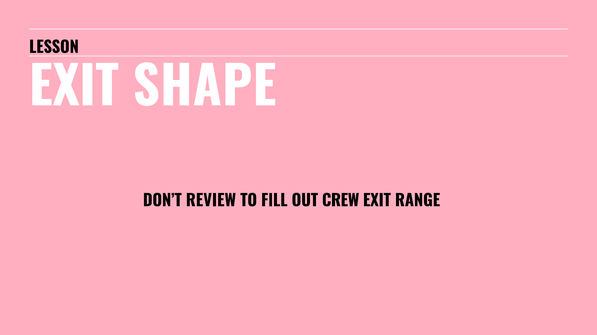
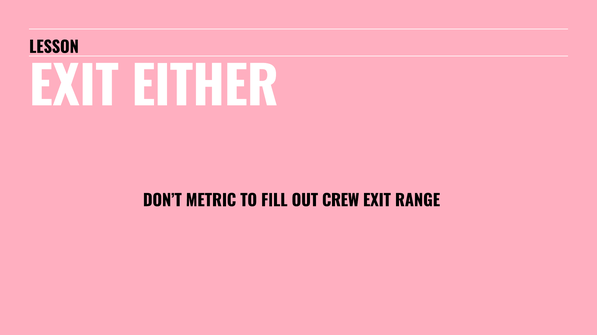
SHAPE: SHAPE -> EITHER (205, 88)
REVIEW: REVIEW -> METRIC (211, 201)
